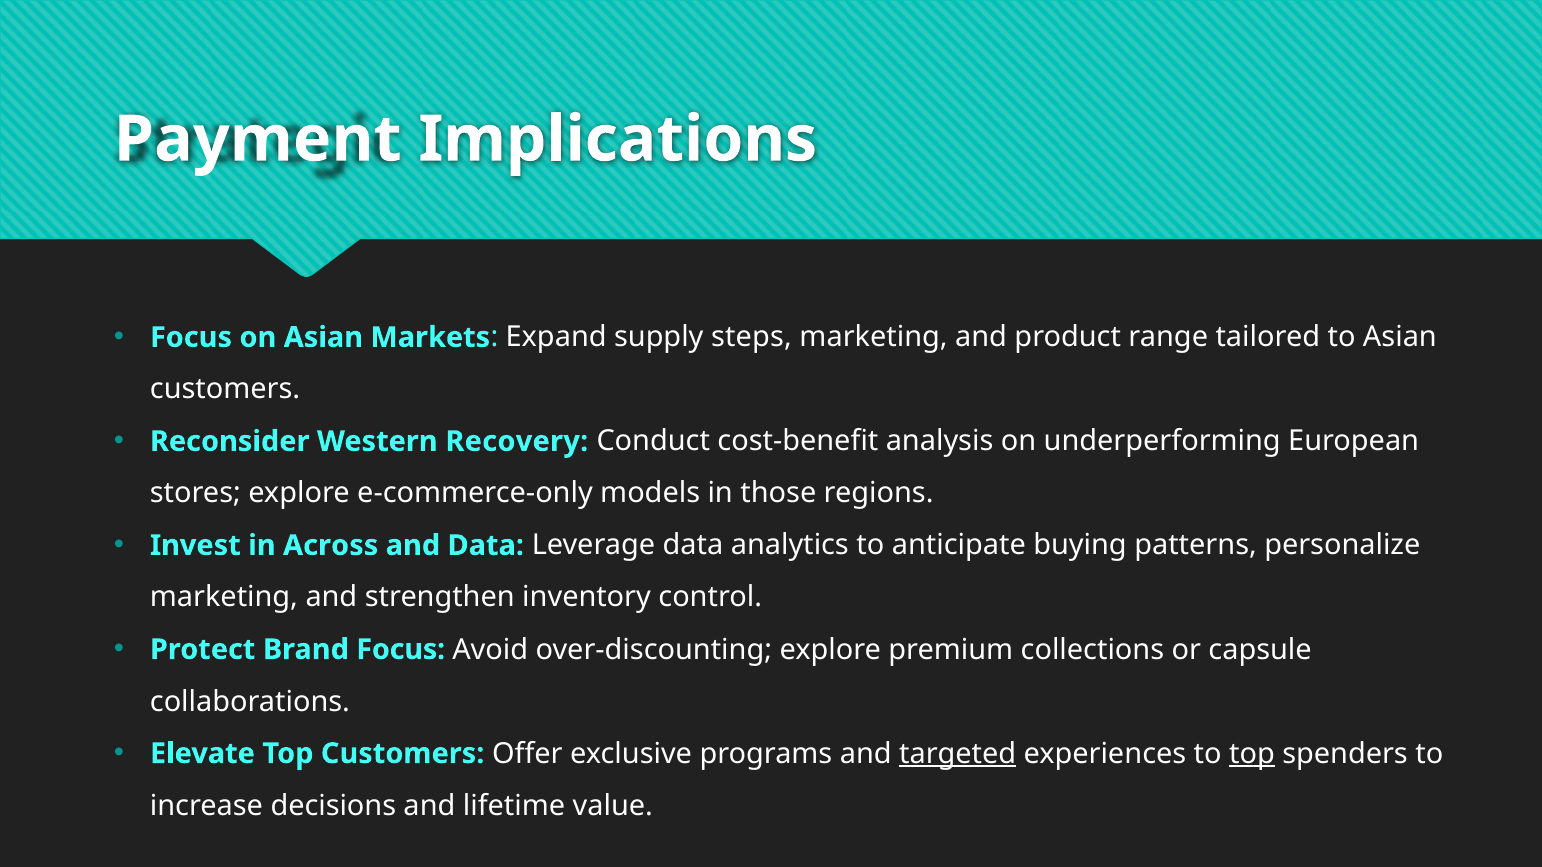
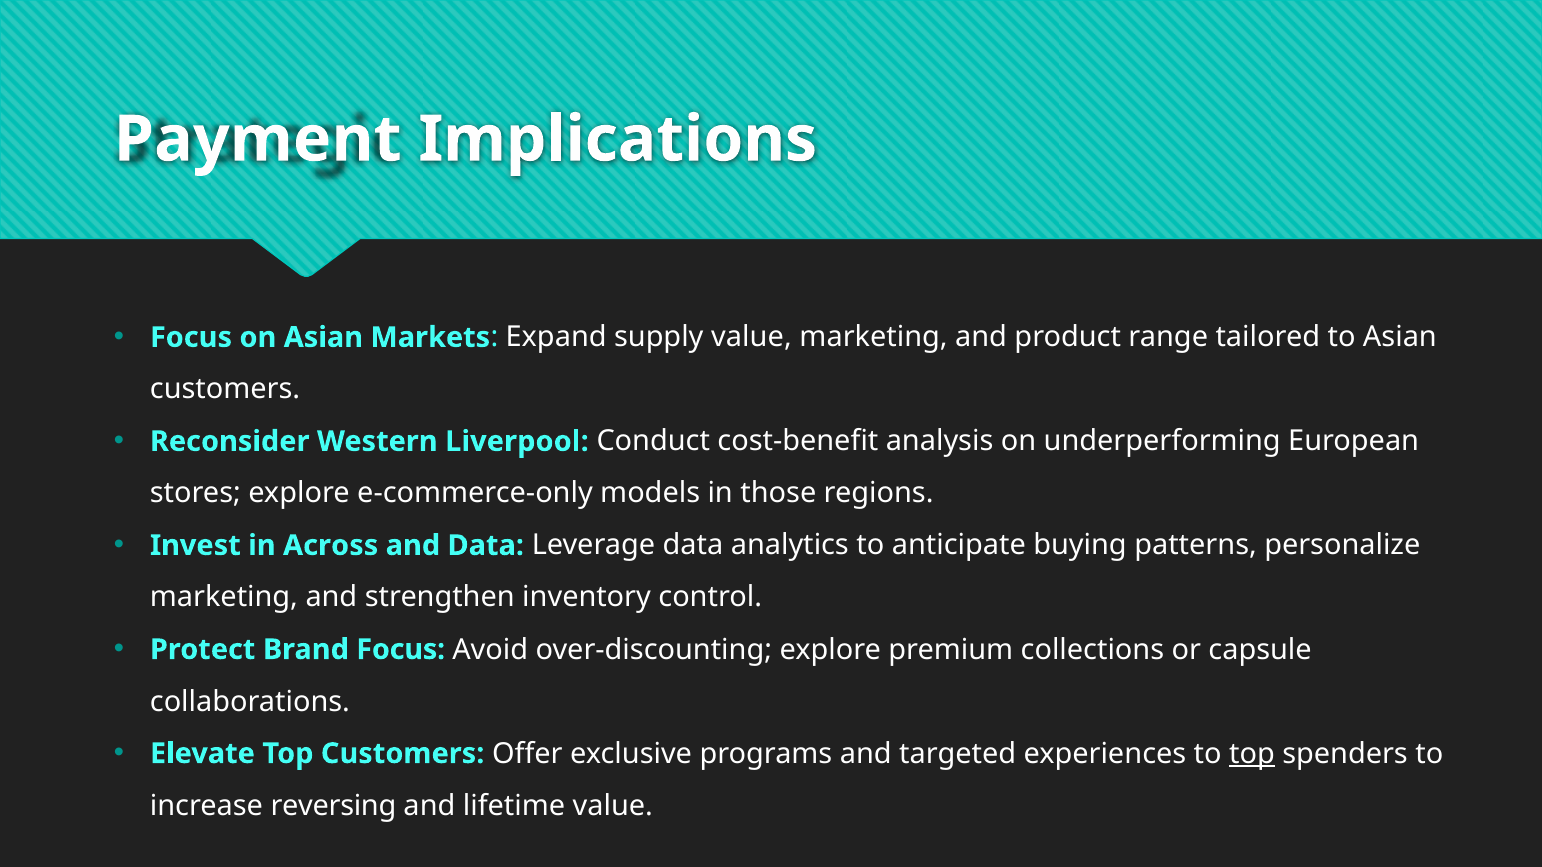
supply steps: steps -> value (751, 337)
Recovery: Recovery -> Liverpool (517, 442)
targeted underline: present -> none (958, 754)
decisions: decisions -> reversing (333, 806)
